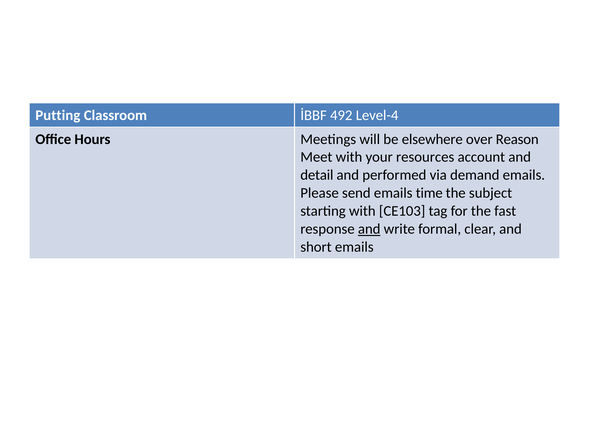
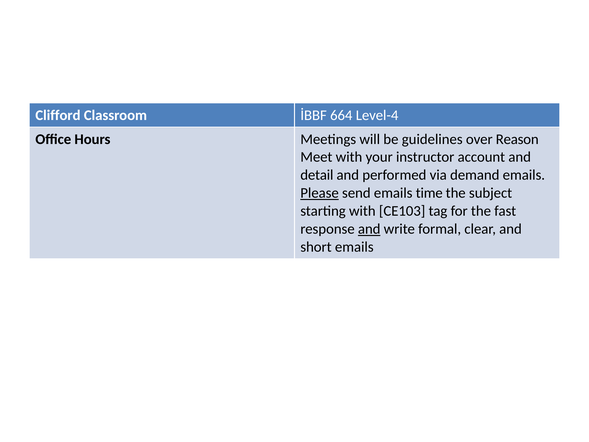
Putting: Putting -> Clifford (58, 115)
492: 492 -> 664 (341, 115)
elsewhere: elsewhere -> guidelines (432, 139)
resources: resources -> instructor (425, 157)
Please underline: none -> present (320, 193)
